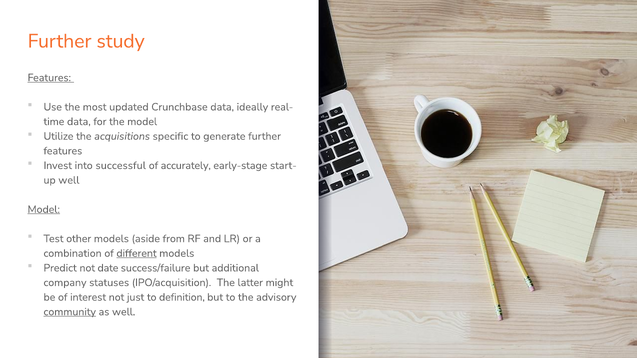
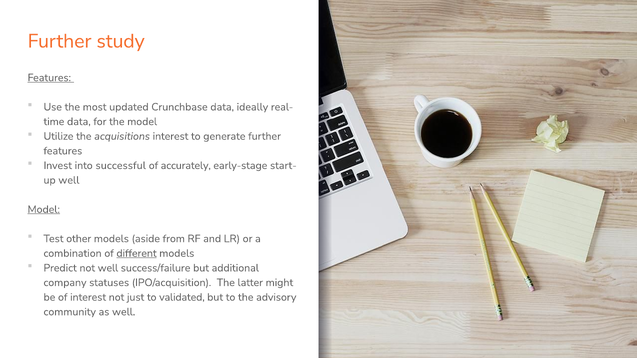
acquisitions specific: specific -> interest (171, 136)
not date: date -> well (108, 268)
definition: definition -> validated (182, 297)
community underline: present -> none (70, 312)
